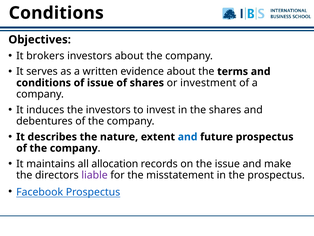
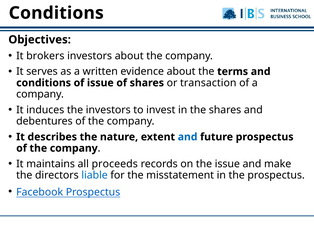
investment: investment -> transaction (208, 83)
allocation: allocation -> proceeds (115, 164)
liable colour: purple -> blue (95, 175)
